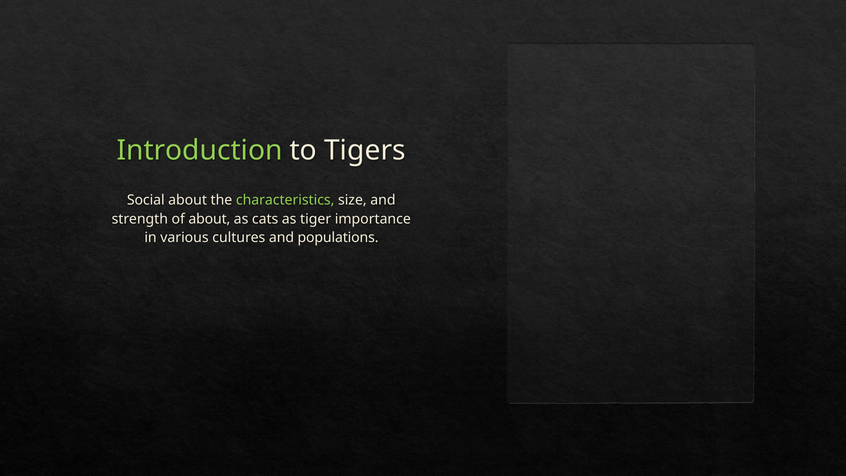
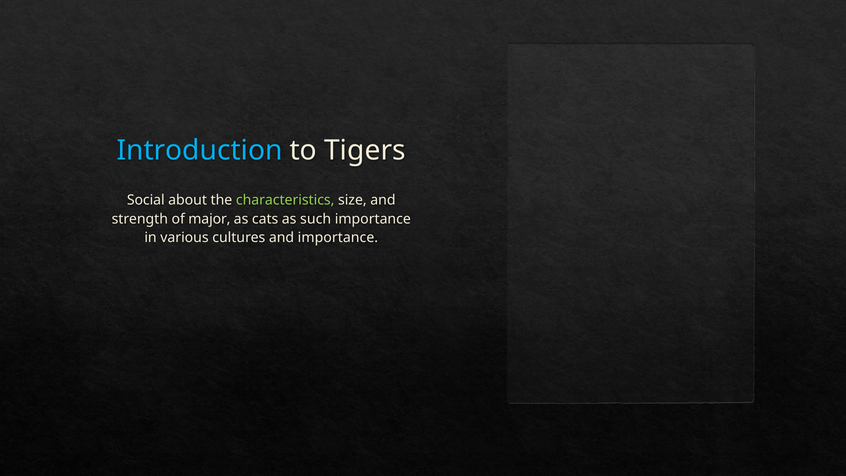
Introduction colour: light green -> light blue (200, 151)
of about: about -> major (209, 219)
tiger: tiger -> such (316, 219)
and populations: populations -> importance (338, 237)
